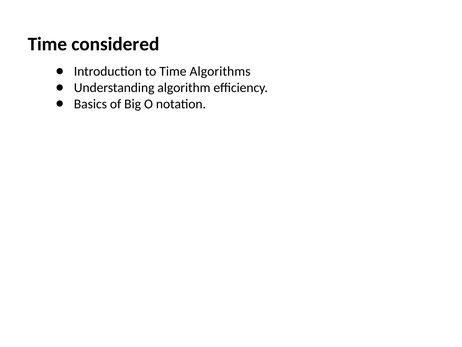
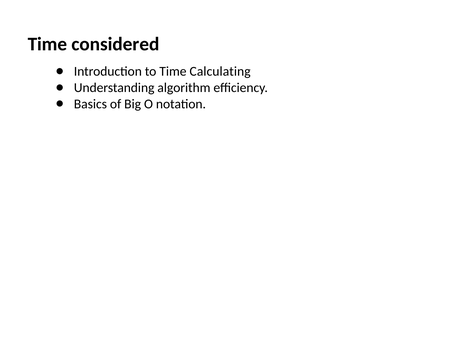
Algorithms: Algorithms -> Calculating (220, 71)
